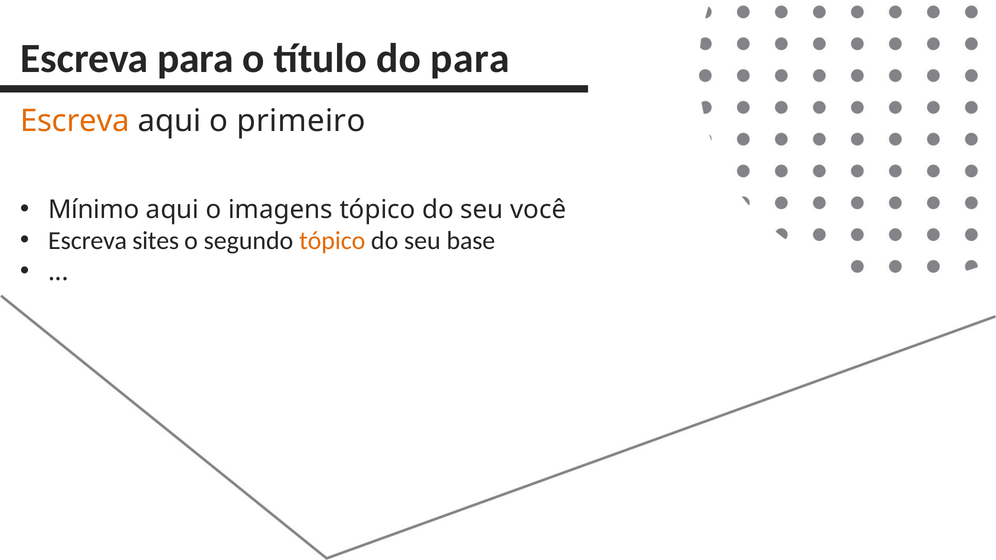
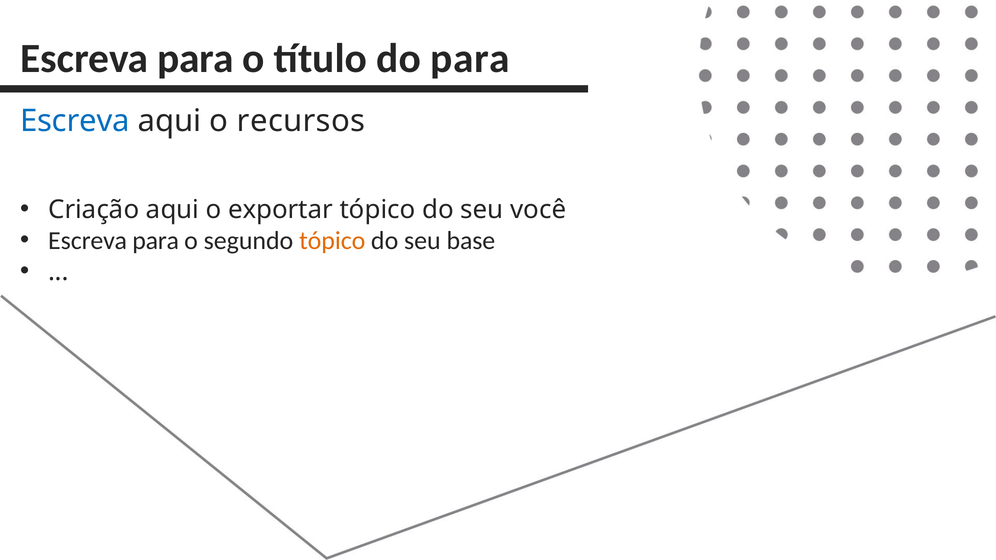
Escreva colour: orange -> blue (75, 121)
primeiro: primeiro -> recursos (301, 121)
Mínimo: Mínimo -> Criação (94, 210)
imagens: imagens -> exportar (281, 210)
sites: sites -> para (156, 241)
